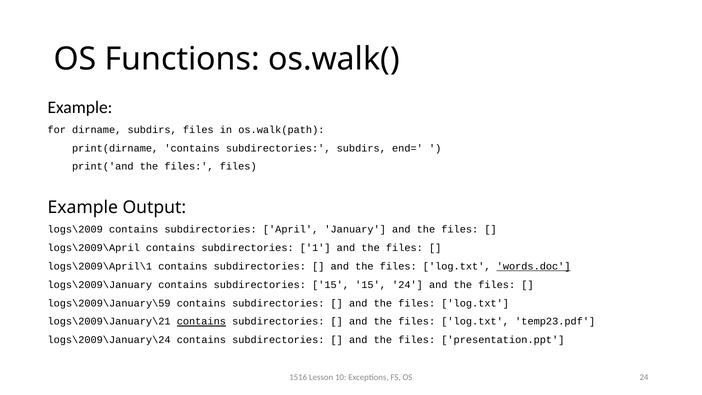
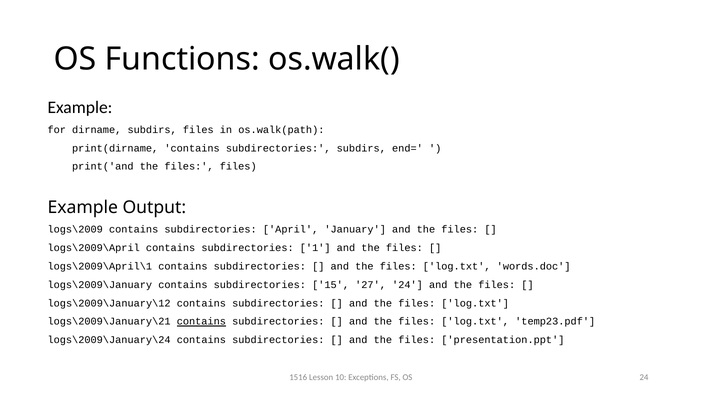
words.doc underline: present -> none (534, 266)
15 15: 15 -> 27 (371, 285)
logs\2009\January\59: logs\2009\January\59 -> logs\2009\January\12 (109, 303)
